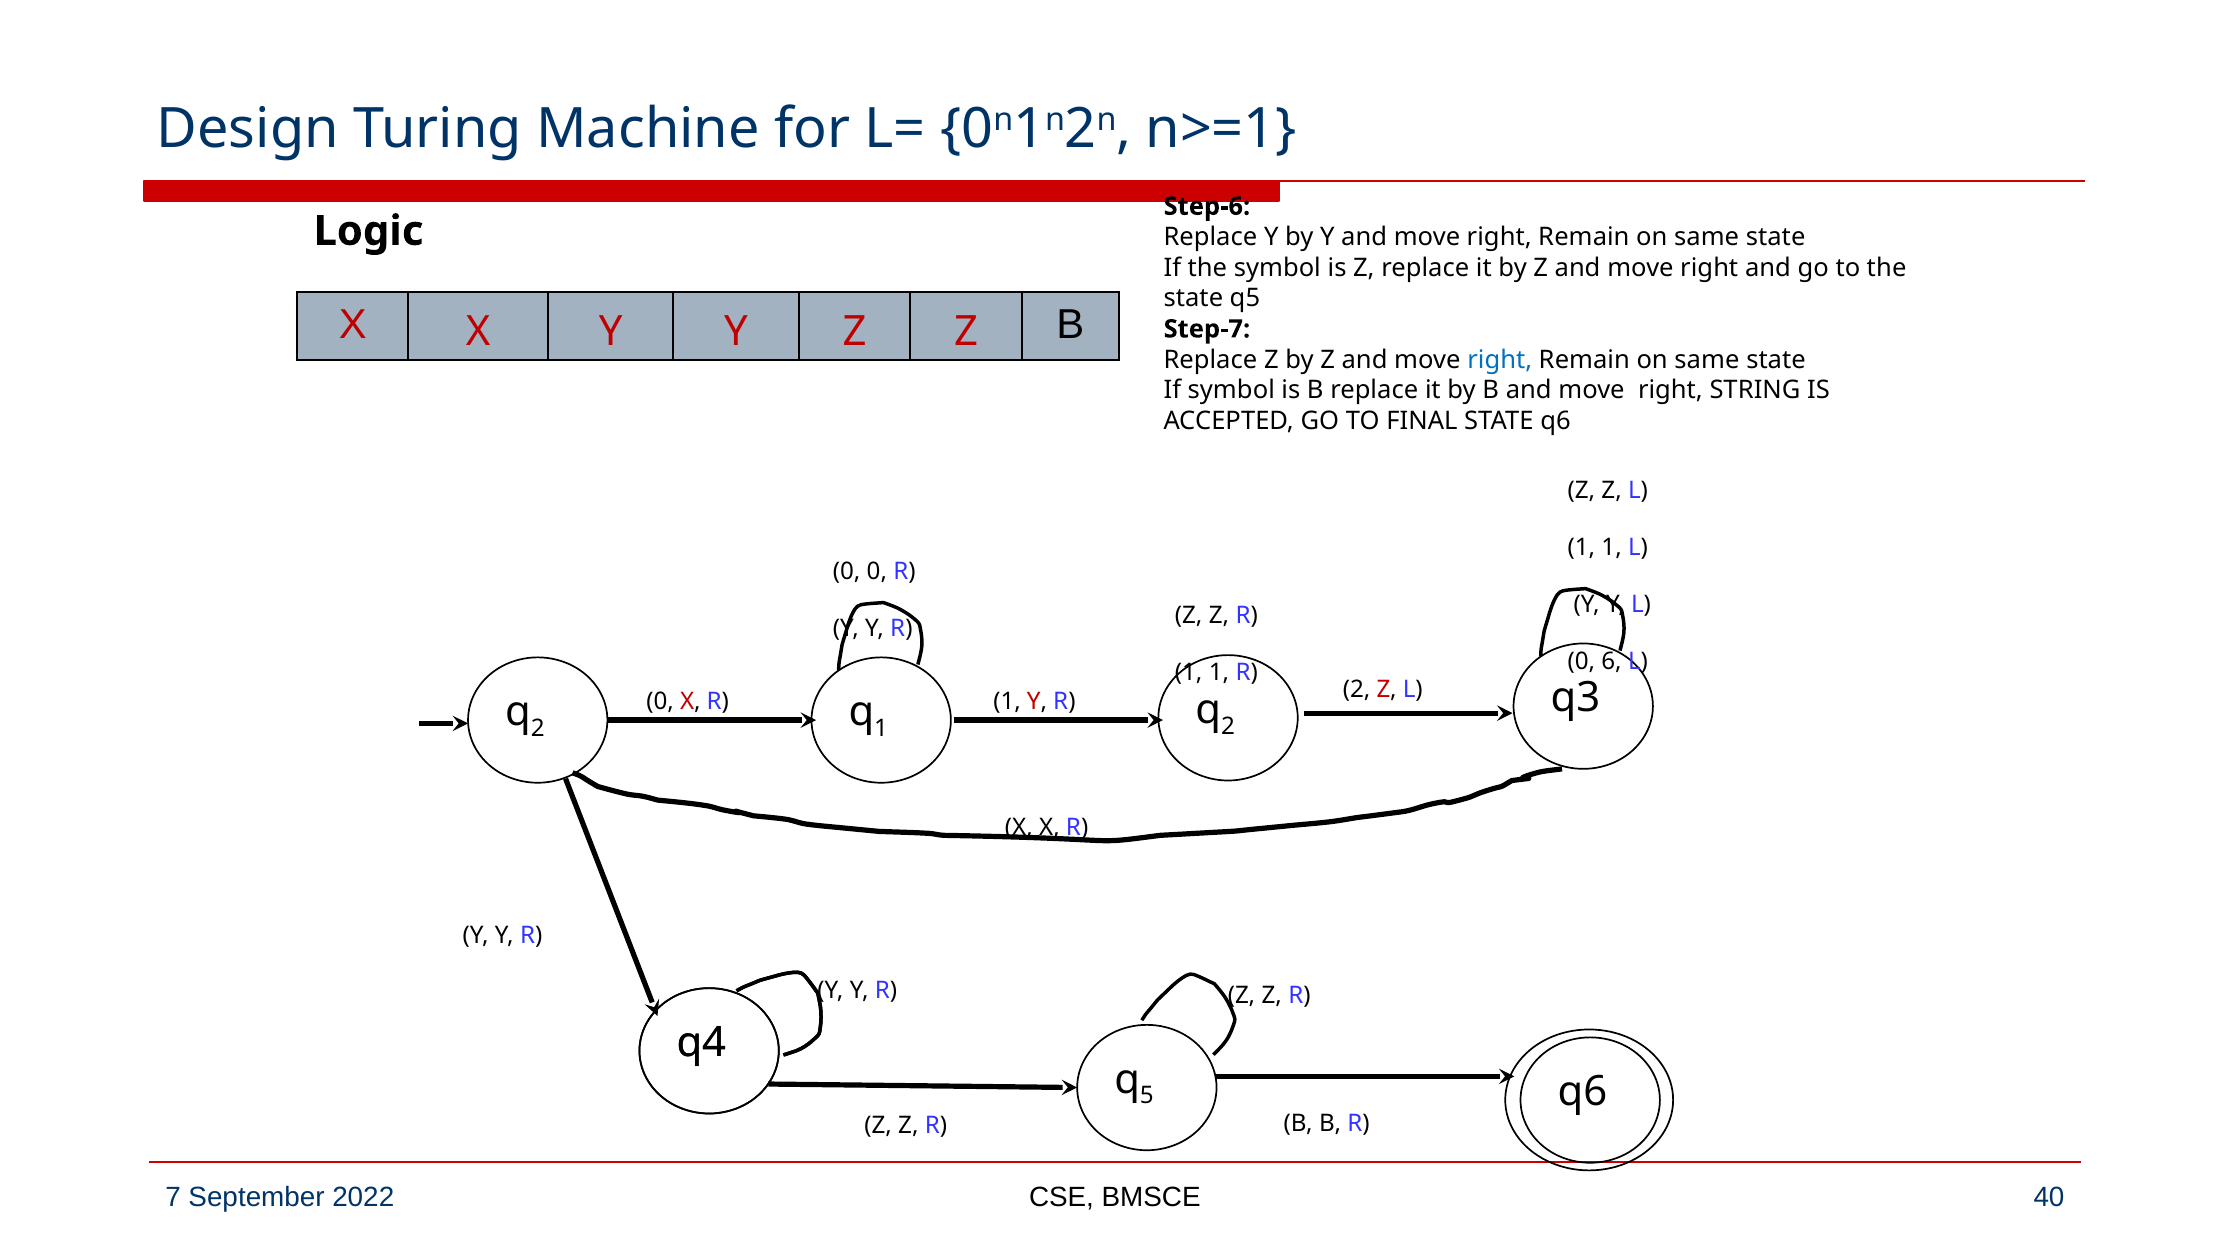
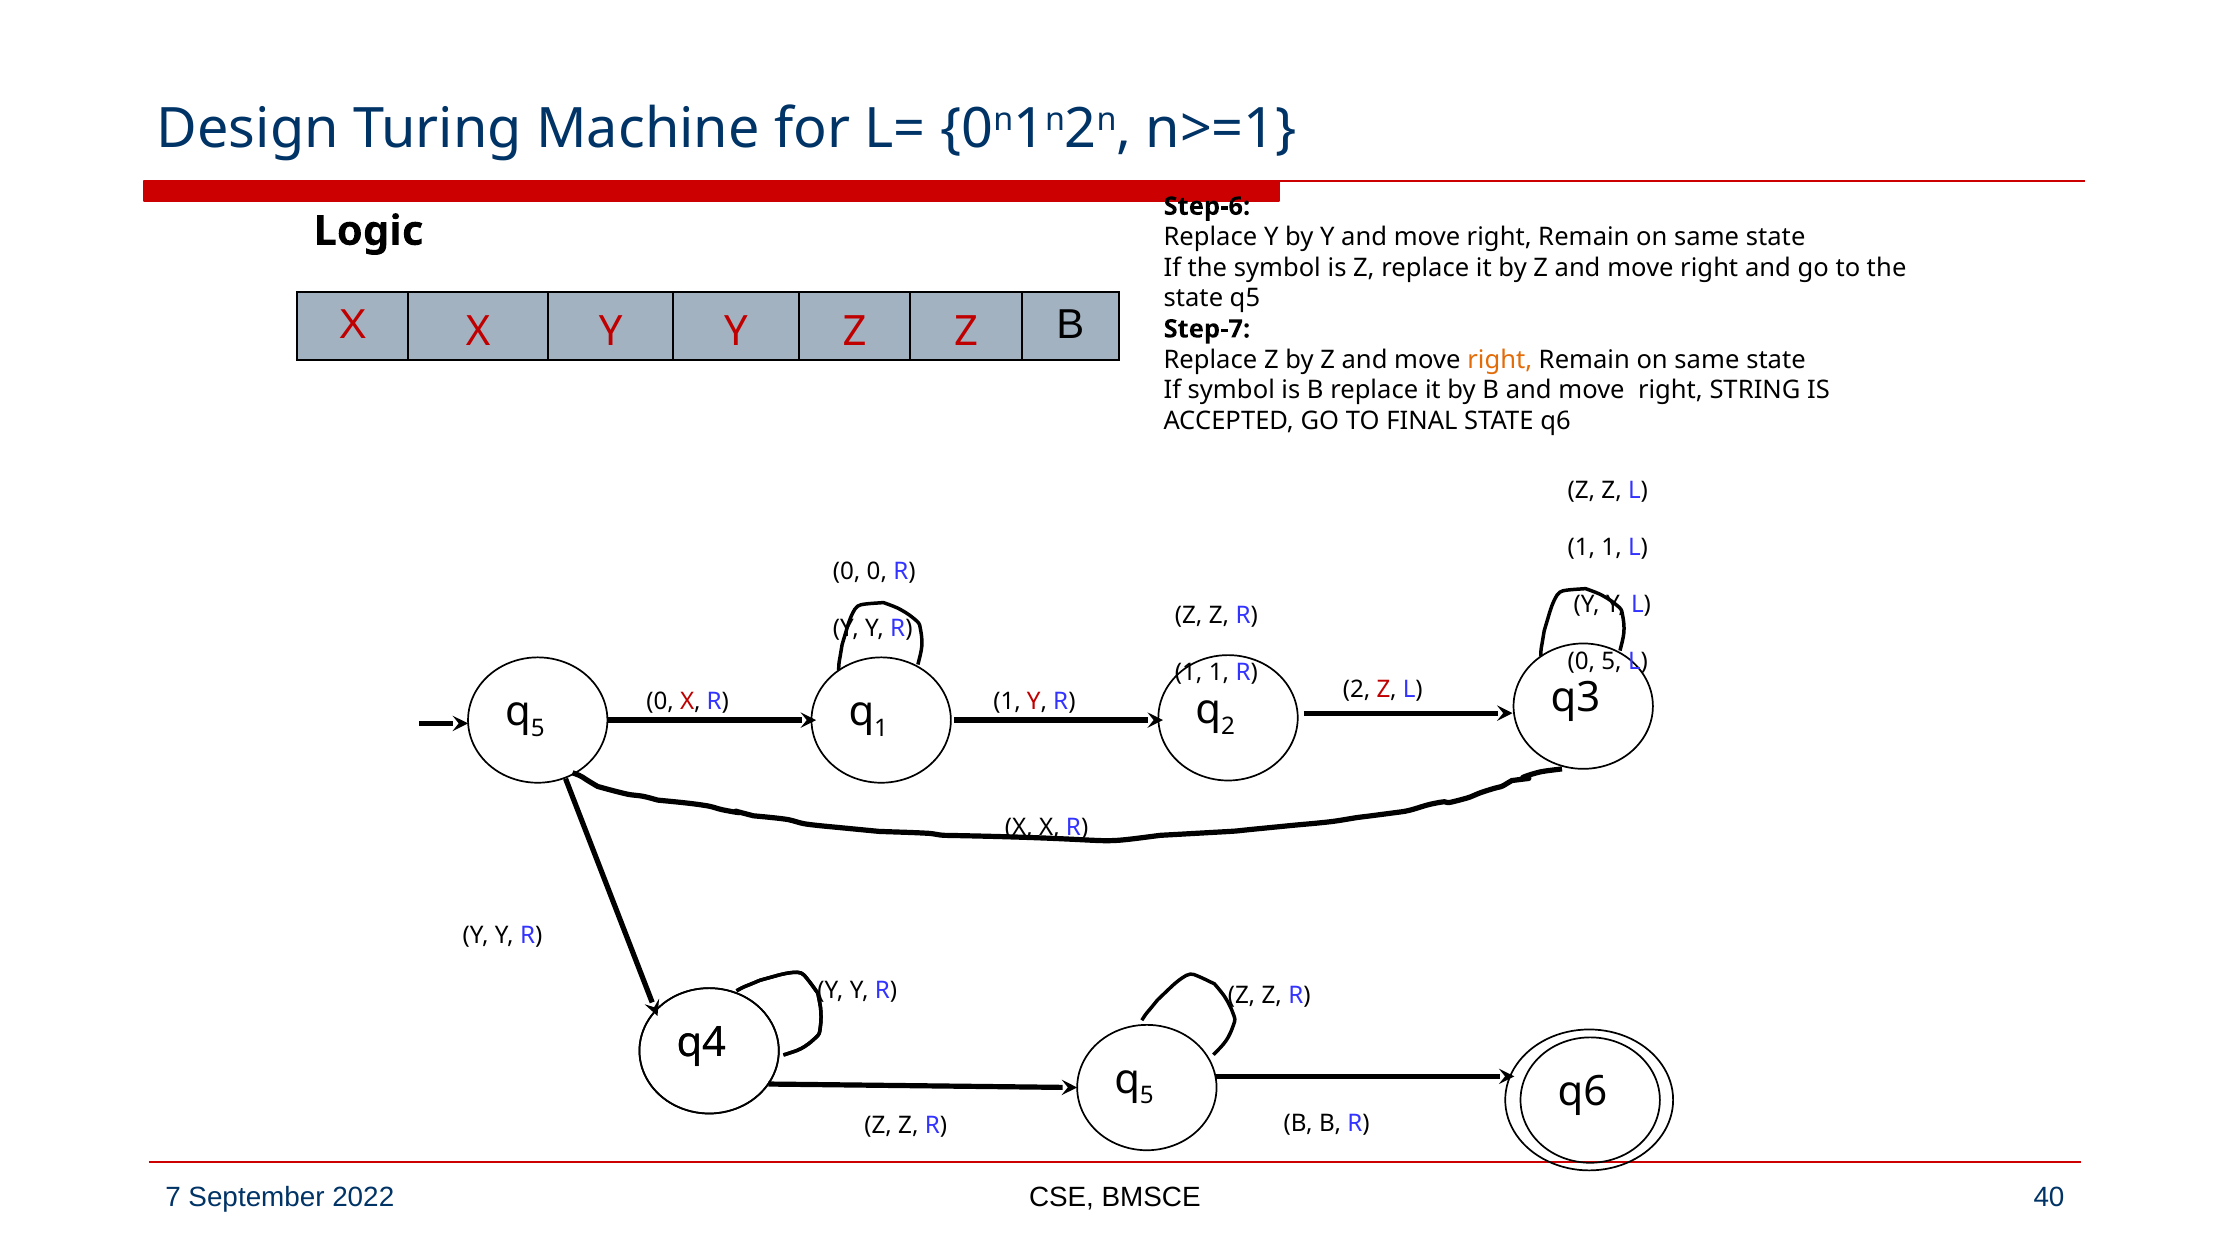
right colour: blue -> orange (1500, 360)
0 6: 6 -> 5 (1612, 662)
2: 2 -> 5 (538, 729)
